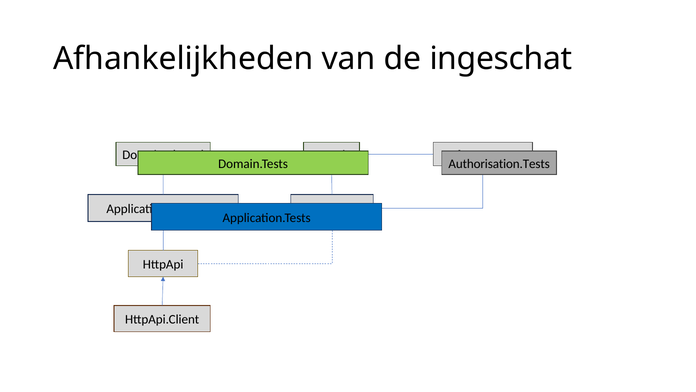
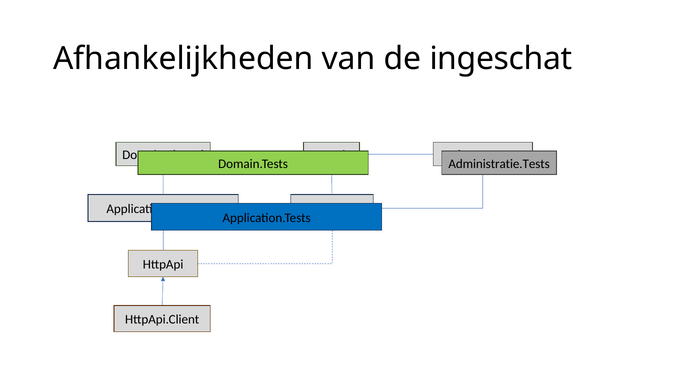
Authorisation.Tests: Authorisation.Tests -> Administratie.Tests (499, 163)
